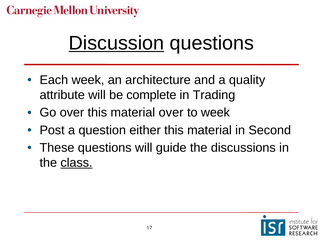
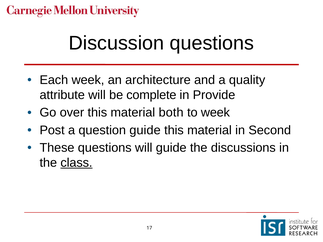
Discussion underline: present -> none (116, 43)
Trading: Trading -> Provide (214, 95)
material over: over -> both (171, 113)
question either: either -> guide (145, 130)
